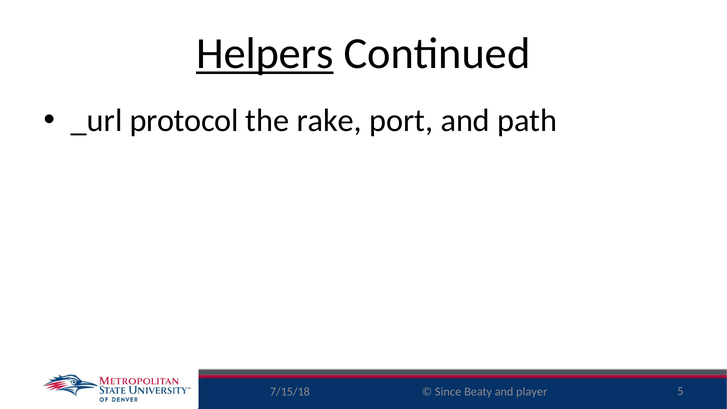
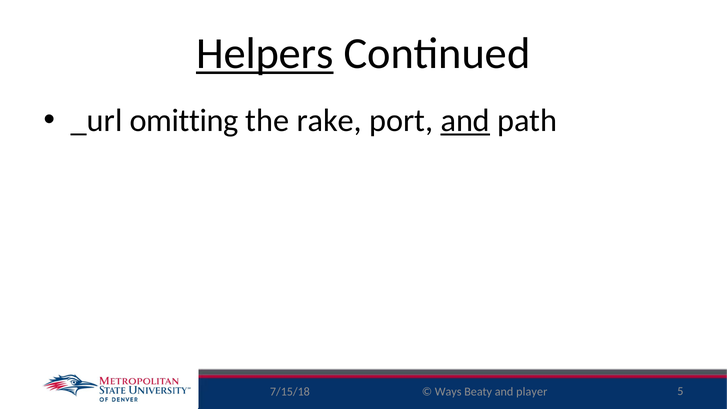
protocol: protocol -> omitting (184, 121)
and underline: none -> present (465, 121)
Since: Since -> Ways (448, 392)
